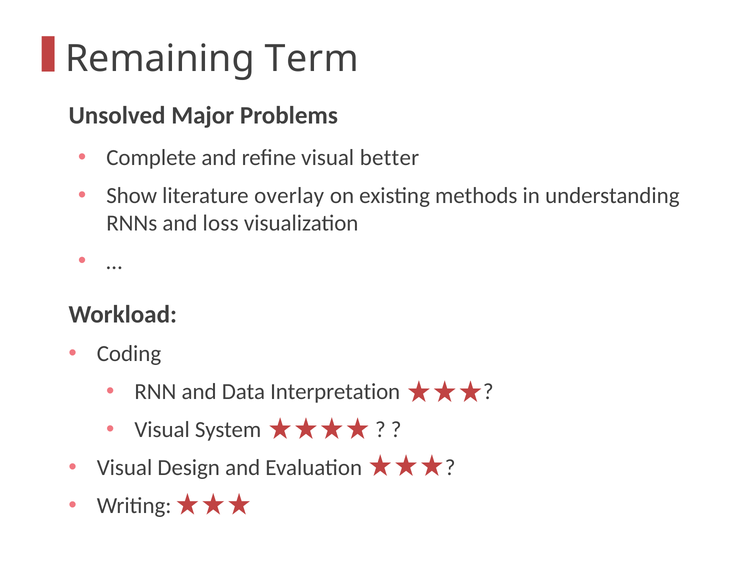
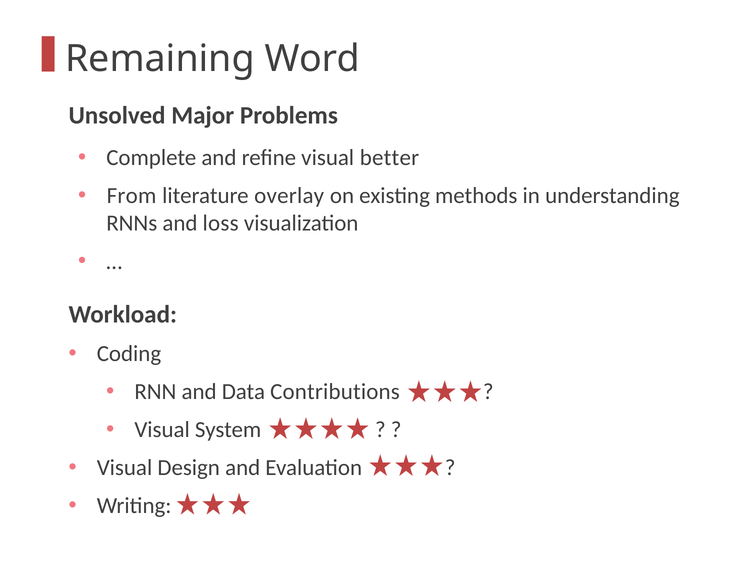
Term: Term -> Word (312, 59)
Show: Show -> From (132, 196)
Interpretation: Interpretation -> Contributions (335, 392)
